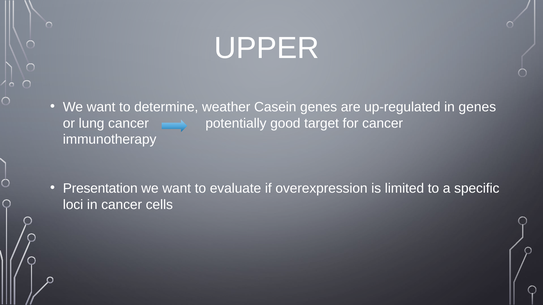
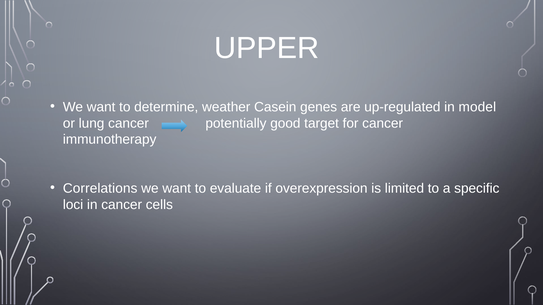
in genes: genes -> model (477, 107)
Presentation: Presentation -> Correlations (100, 189)
